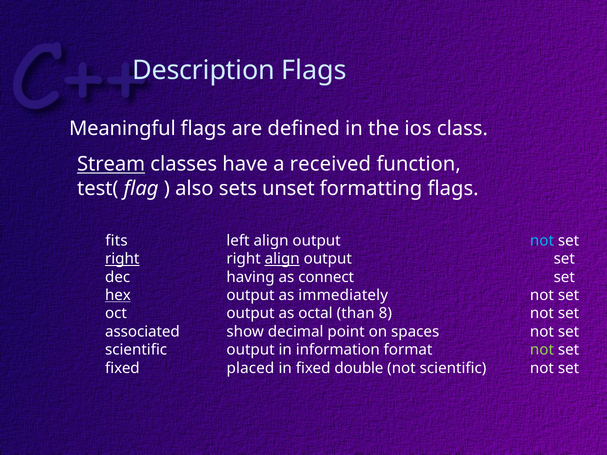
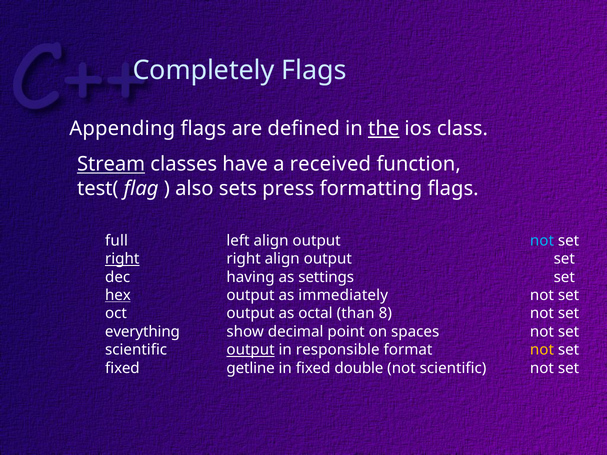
Description: Description -> Completely (203, 70)
Meaningful: Meaningful -> Appending (122, 129)
the underline: none -> present (384, 129)
unset: unset -> press (288, 189)
fits: fits -> full (117, 241)
align underline: present -> none (282, 259)
connect: connect -> settings (326, 277)
associated: associated -> everything (142, 332)
output underline: none -> present (251, 350)
information: information -> responsible (338, 350)
not colour: light green -> yellow (542, 350)
placed: placed -> getline (251, 368)
